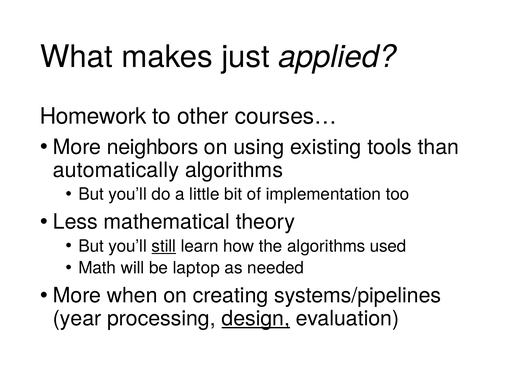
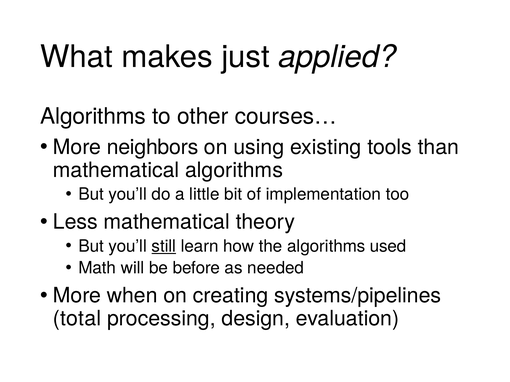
Homework: Homework -> Algorithms (93, 116)
automatically: automatically -> mathematical (116, 170)
laptop: laptop -> before (196, 268)
year: year -> total (77, 319)
design underline: present -> none (256, 319)
